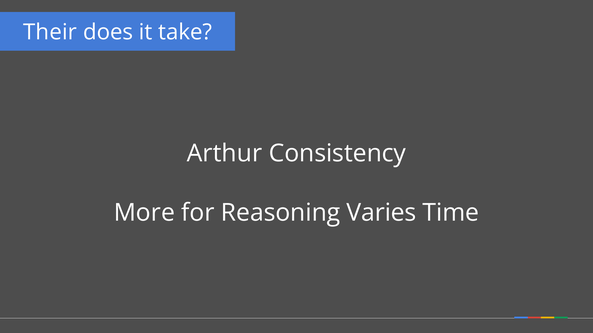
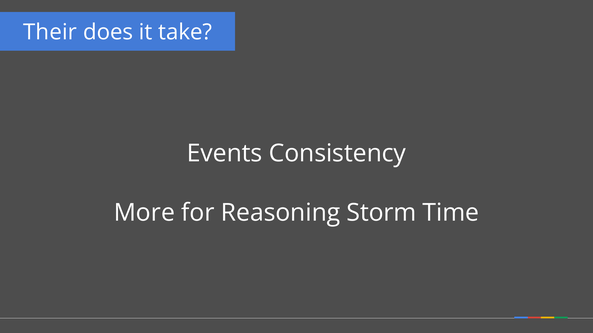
Arthur: Arthur -> Events (225, 154)
Varies: Varies -> Storm (381, 213)
